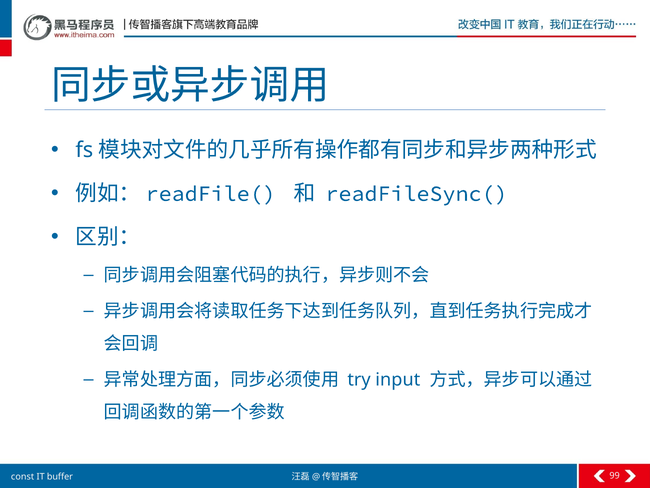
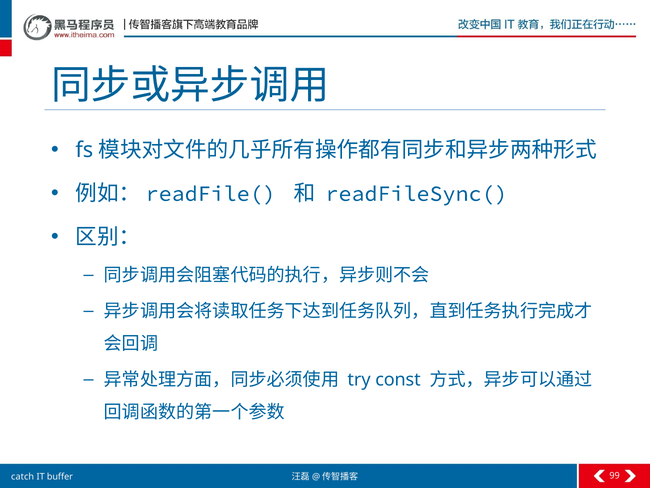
input: input -> const (398, 380)
const: const -> catch (23, 476)
